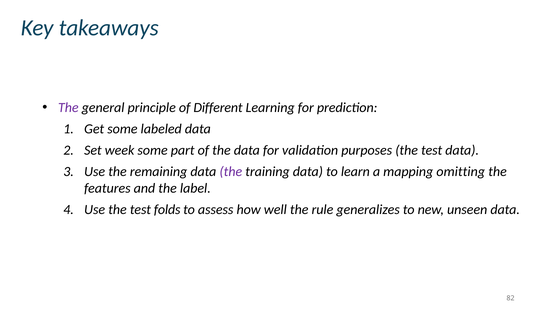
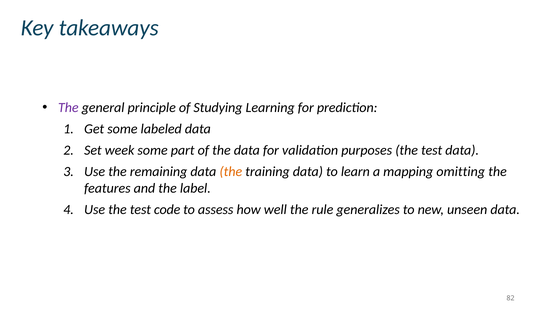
Different: Different -> Studying (218, 108)
the colour: purple -> orange (231, 172)
folds: folds -> code (167, 210)
